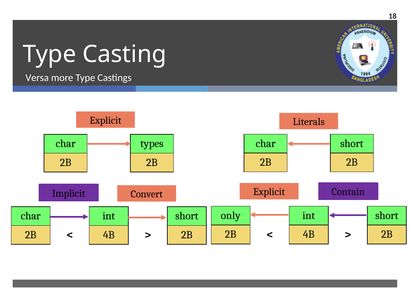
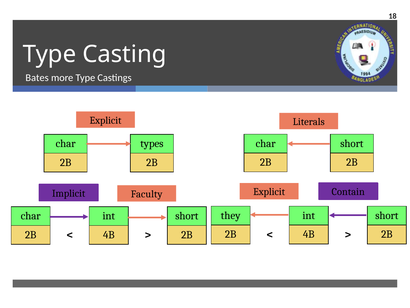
Versa: Versa -> Bates (37, 78)
Convert: Convert -> Faculty (147, 194)
only: only -> they (231, 215)
